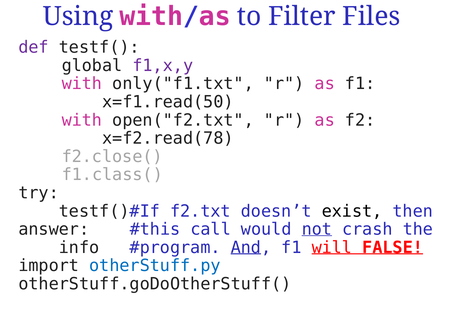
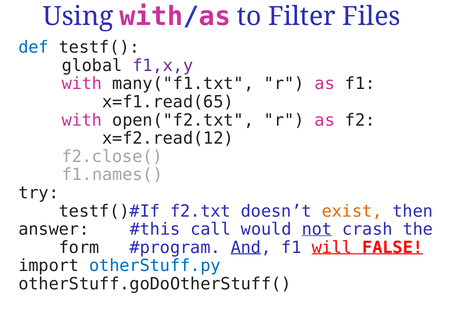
def colour: purple -> blue (34, 47)
only("f1.txt: only("f1.txt -> many("f1.txt (183, 84)
x=f1.read(50: x=f1.read(50 -> x=f1.read(65 (168, 102)
x=f2.read(78: x=f2.read(78 -> x=f2.read(12 (168, 138)
f1.class(: f1.class( -> f1.names( (112, 175)
exist colour: black -> orange (352, 211)
info: info -> form (79, 247)
